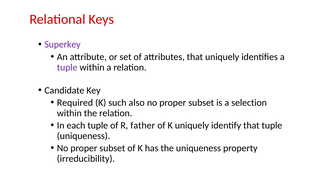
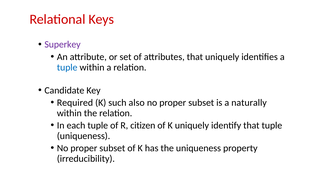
tuple colour: purple -> blue (67, 67)
selection: selection -> naturally (249, 103)
father: father -> citizen (143, 126)
